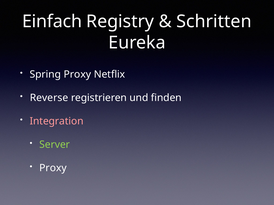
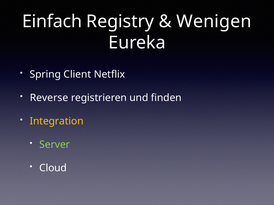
Schritten: Schritten -> Wenigen (214, 21)
Spring Proxy: Proxy -> Client (77, 75)
Integration colour: pink -> yellow (57, 122)
Proxy: Proxy -> Cloud (53, 168)
